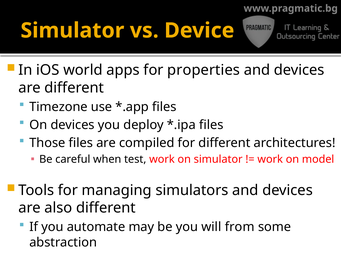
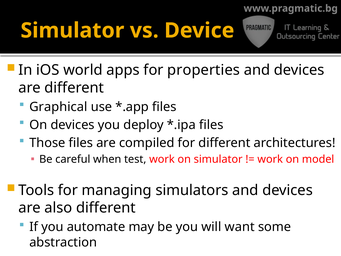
Timezone: Timezone -> Graphical (58, 107)
from: from -> want (240, 227)
